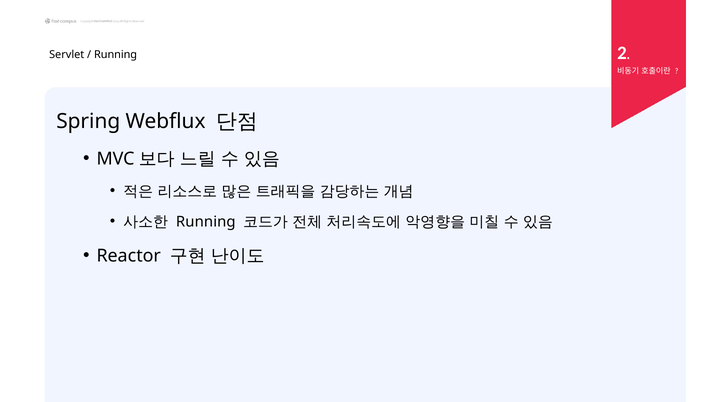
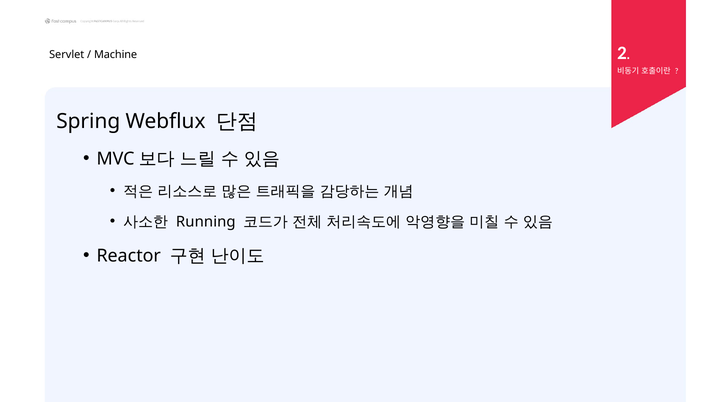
Running: Running -> Machine (116, 55)
